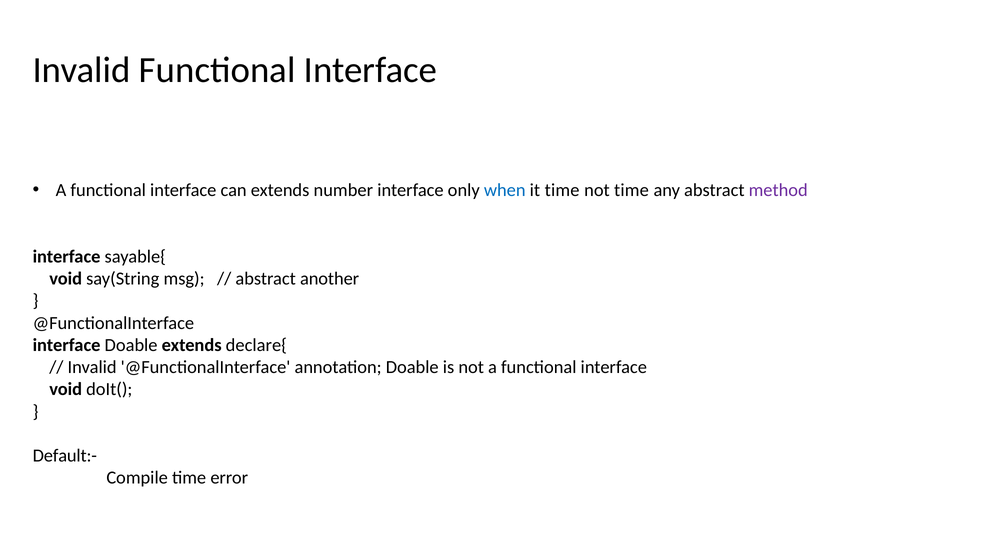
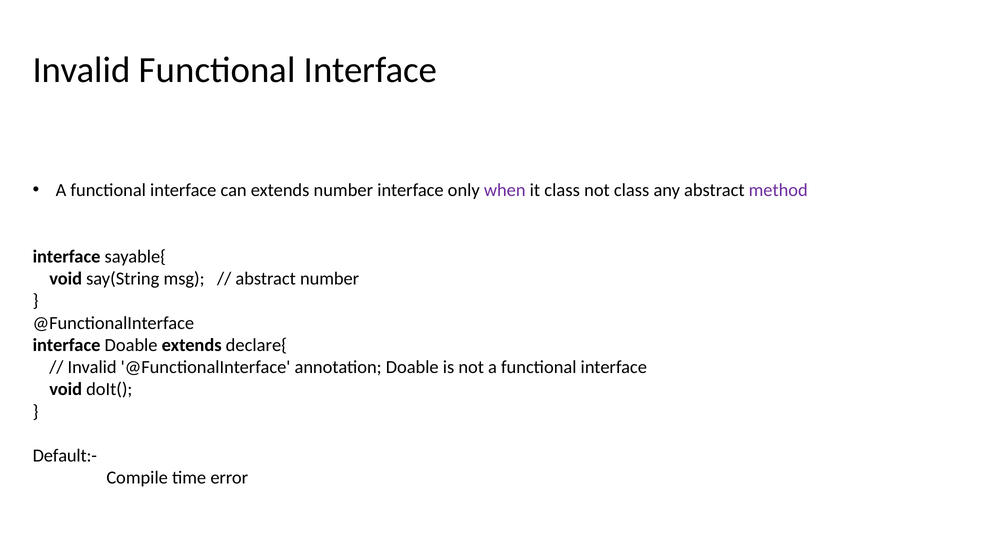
when colour: blue -> purple (505, 190)
it time: time -> class (562, 190)
not time: time -> class (632, 190)
abstract another: another -> number (330, 279)
